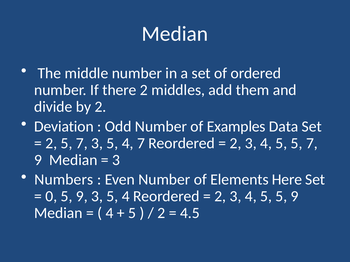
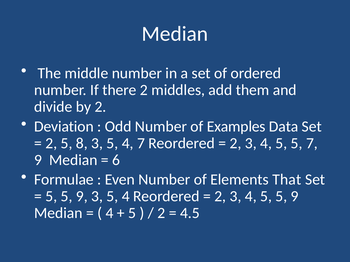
2 5 7: 7 -> 8 (82, 143)
3: 3 -> 6 (116, 160)
Numbers: Numbers -> Formulae (64, 180)
Here: Here -> That (287, 180)
0: 0 -> 5 (51, 197)
